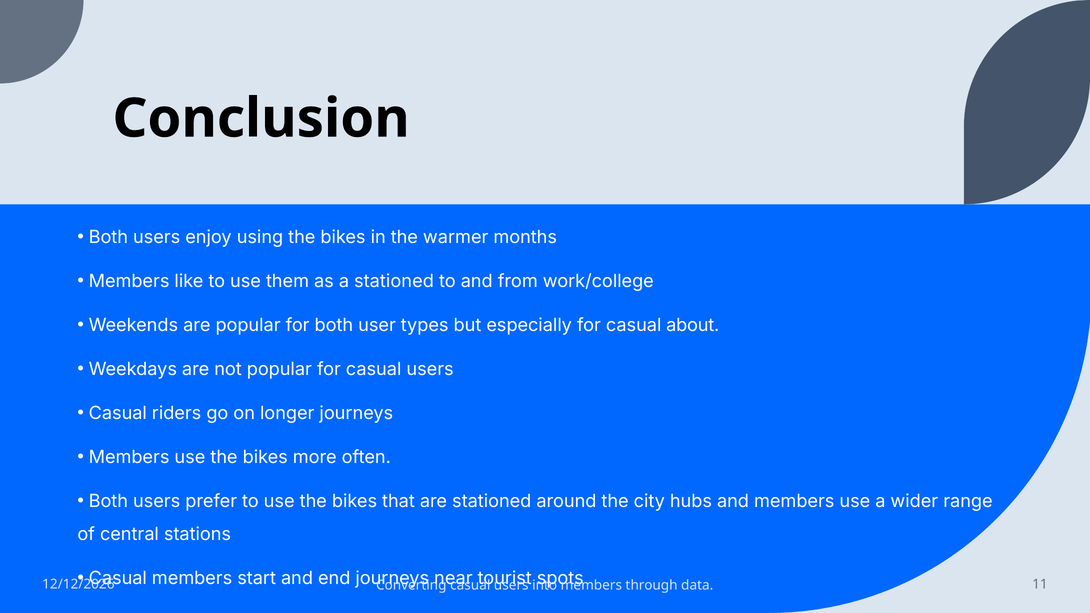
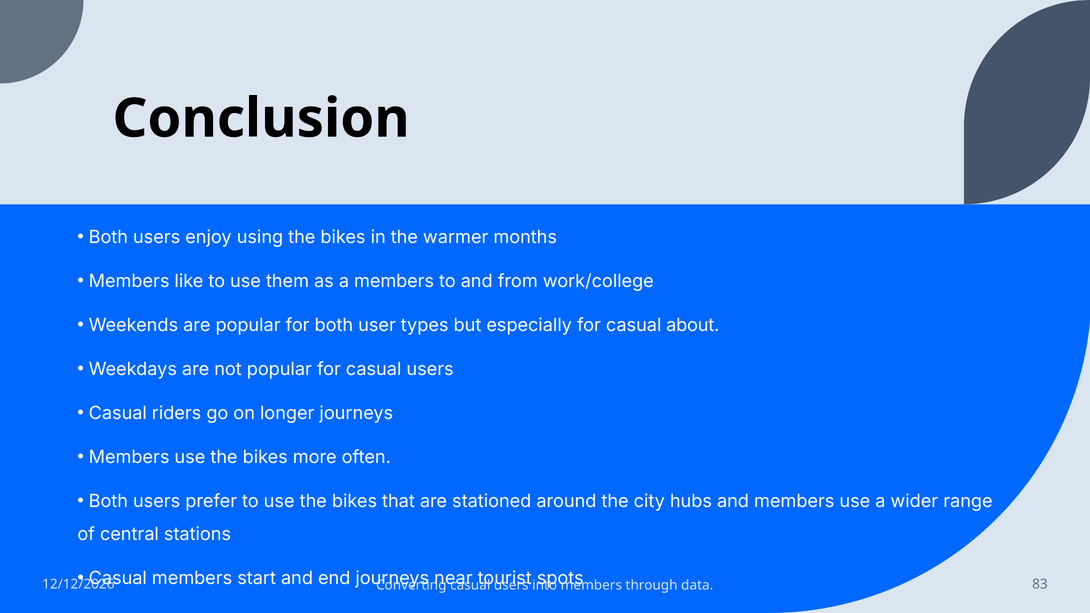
a stationed: stationed -> members (394, 281)
11: 11 -> 83 (1040, 584)
